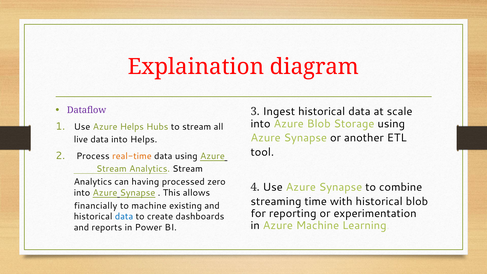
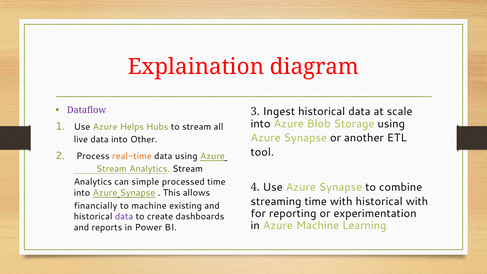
into Helps: Helps -> Other (144, 140)
having: having -> simple (145, 182)
processed zero: zero -> time (216, 182)
historical blob: blob -> with (417, 201)
data colour: blue -> purple (124, 217)
